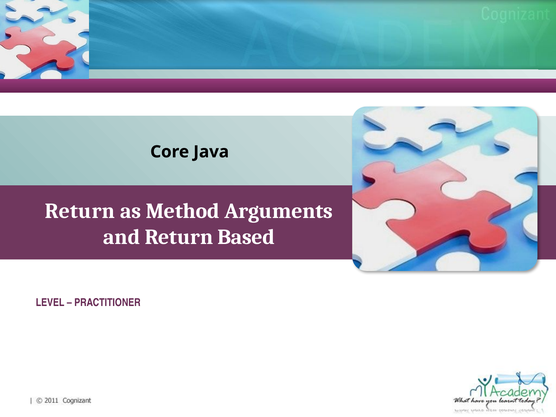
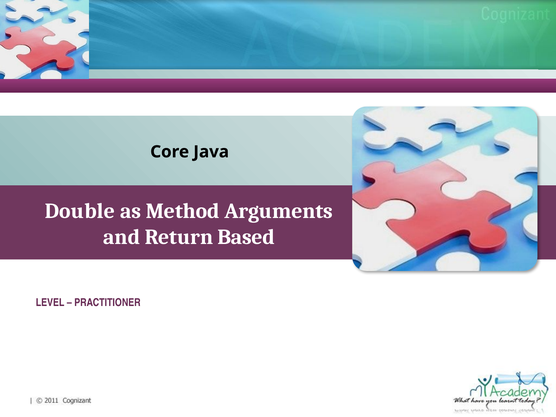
Return: Return -> Double (80, 211)
